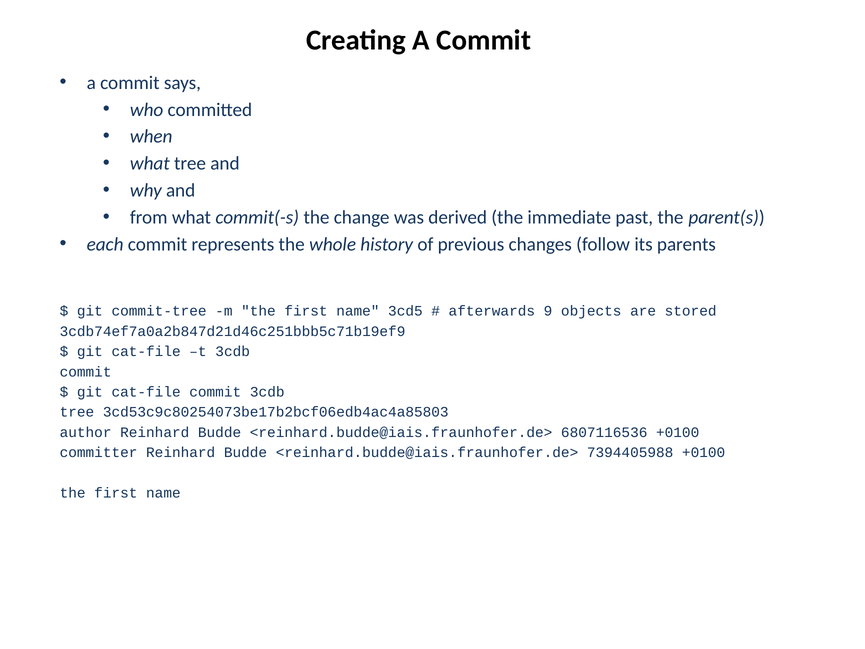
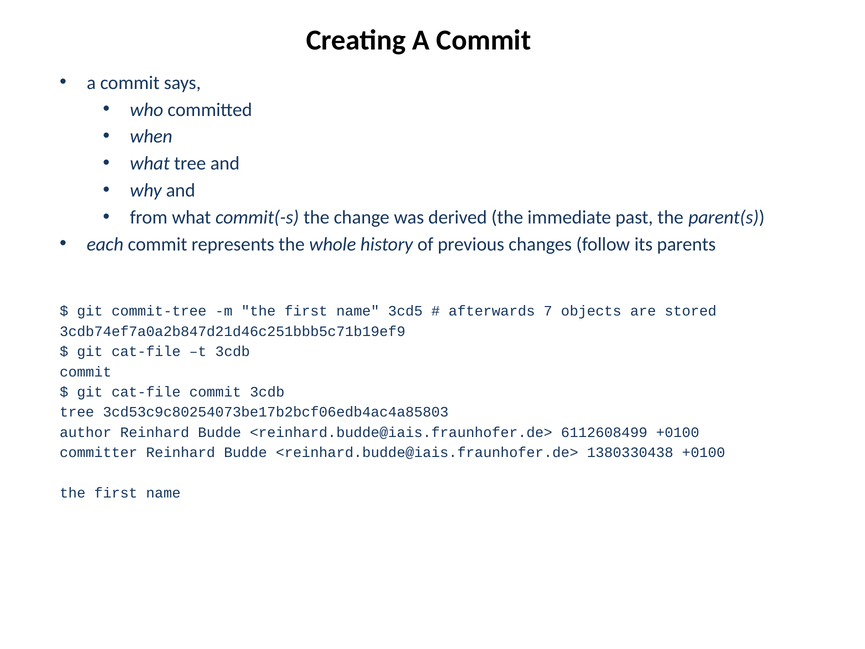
9: 9 -> 7 (548, 311)
6807116536: 6807116536 -> 6112608499 (604, 432)
7394405988: 7394405988 -> 1380330438 (630, 452)
